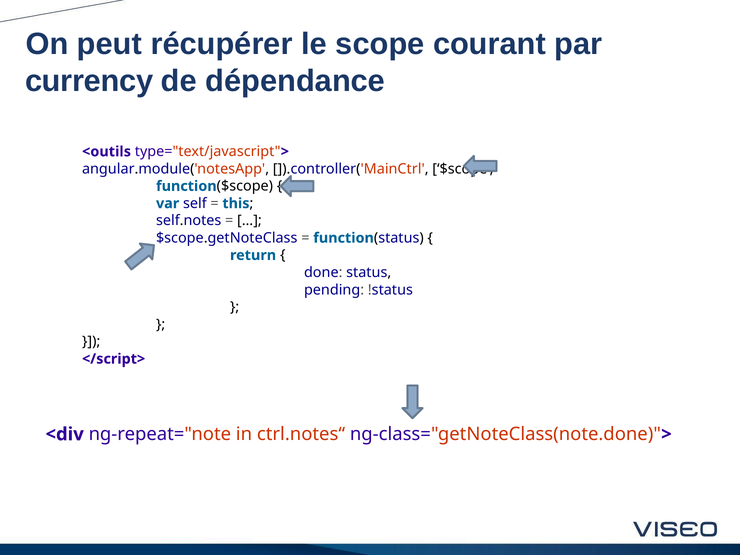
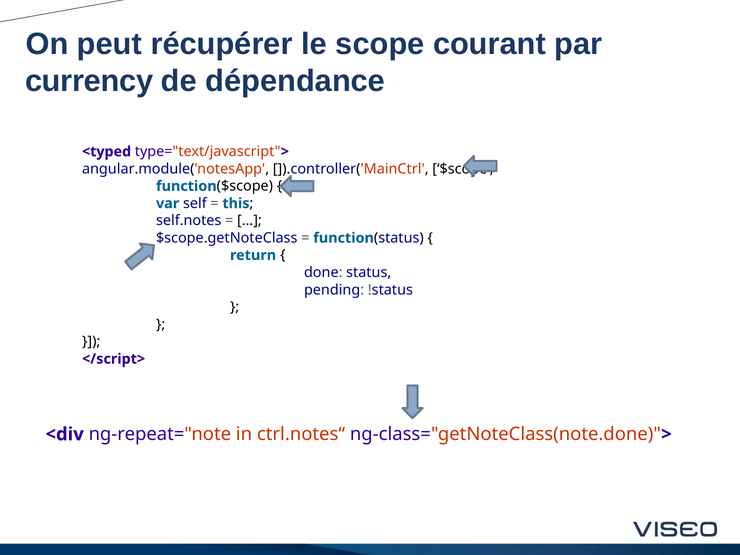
<outils: <outils -> <typed (107, 152)
